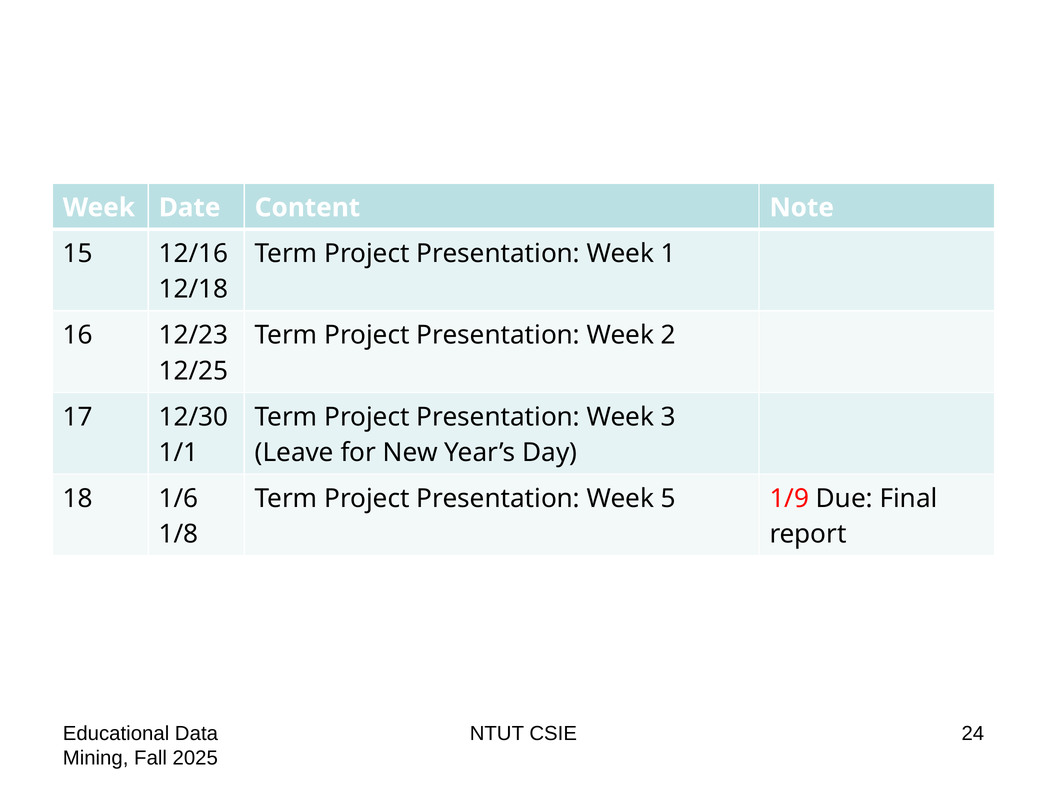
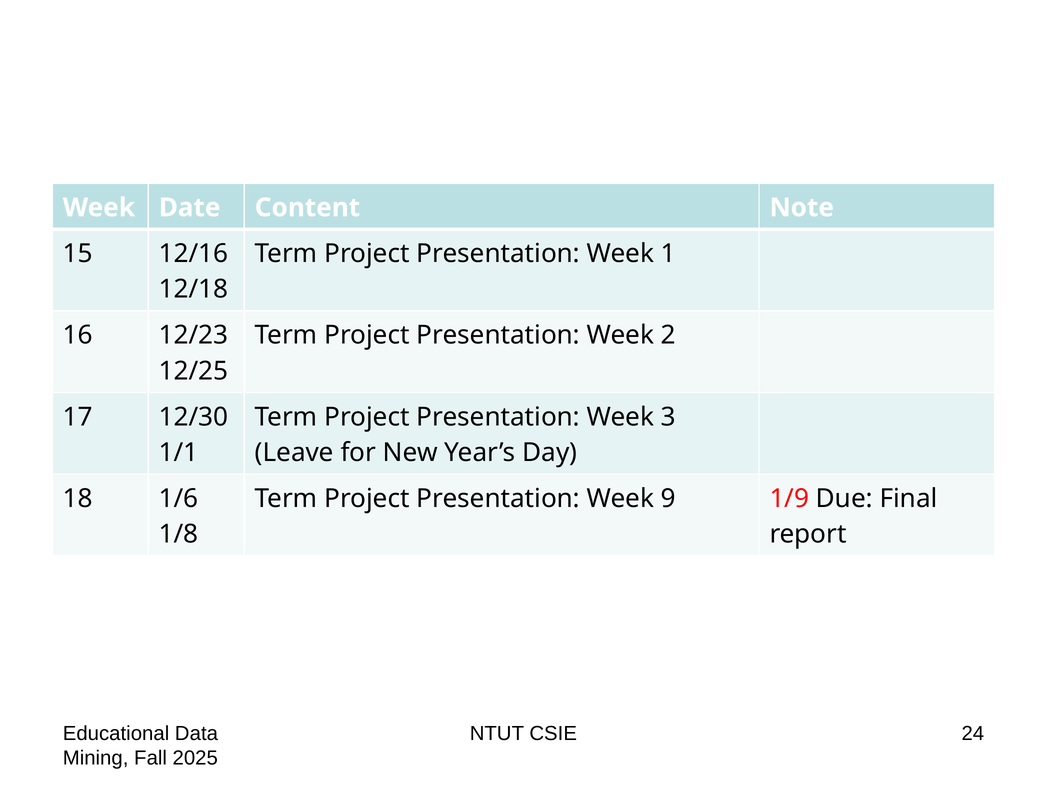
5: 5 -> 9 (668, 499)
